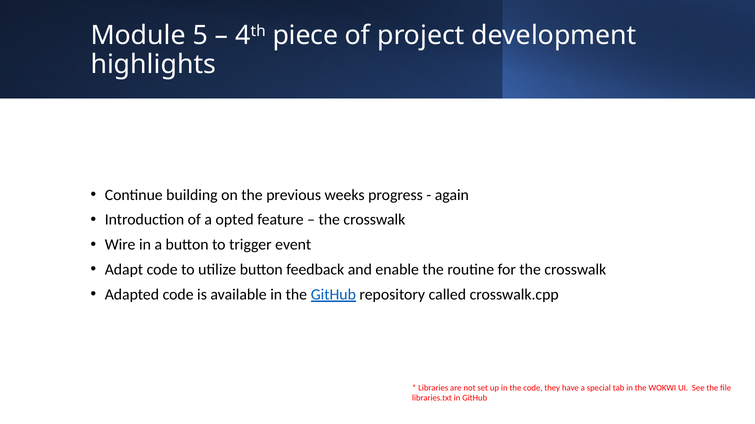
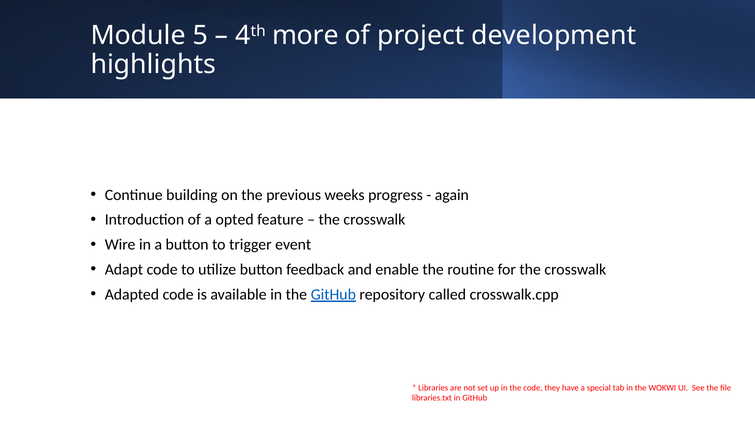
piece: piece -> more (305, 36)
